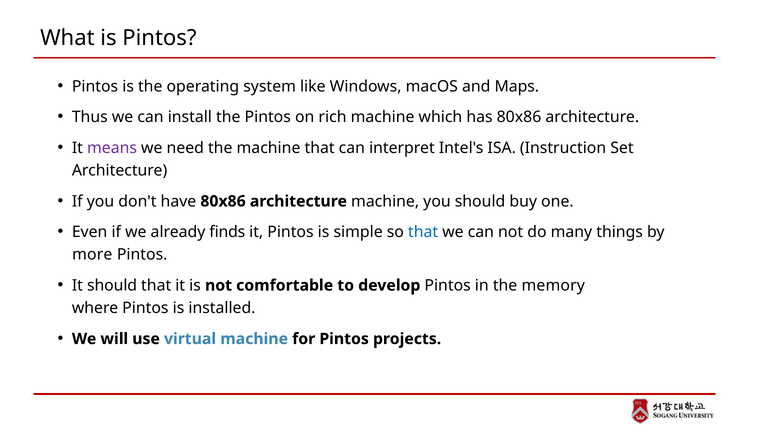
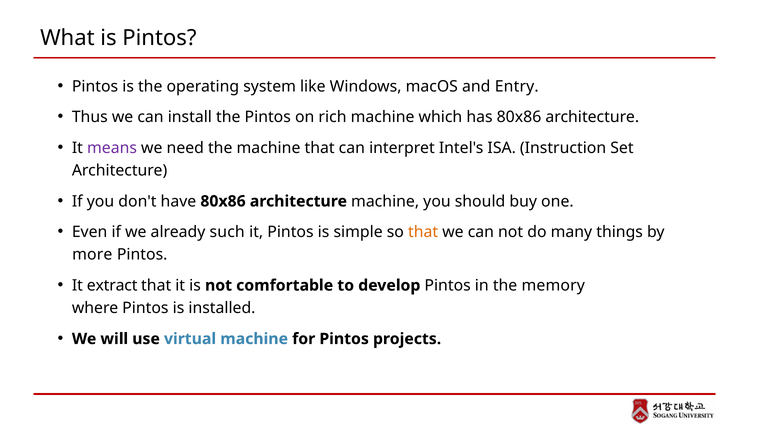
Maps: Maps -> Entry (517, 86)
finds: finds -> such (227, 232)
that colour: blue -> orange (423, 232)
It should: should -> extract (112, 285)
